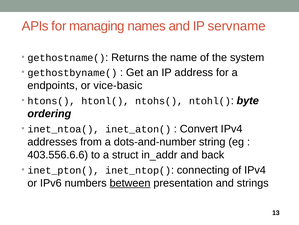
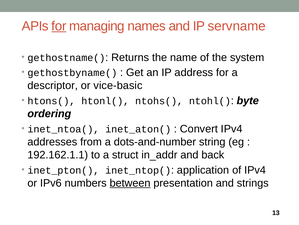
for underline: none -> present (59, 26)
endpoints: endpoints -> descriptor (53, 85)
403.556.6.6: 403.556.6.6 -> 192.162.1.1 (58, 154)
connecting: connecting -> application (203, 169)
